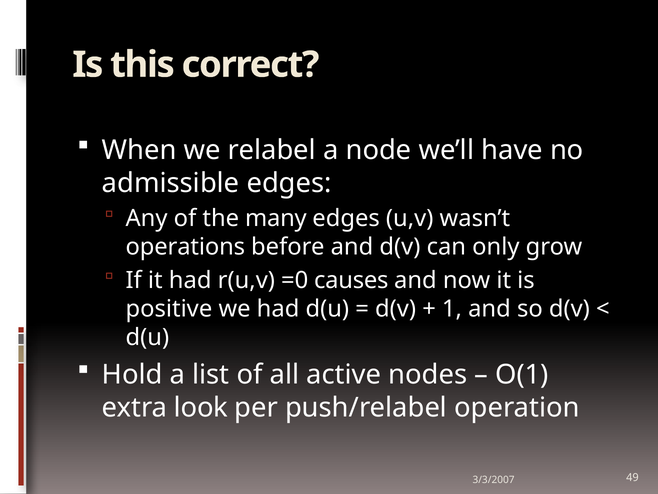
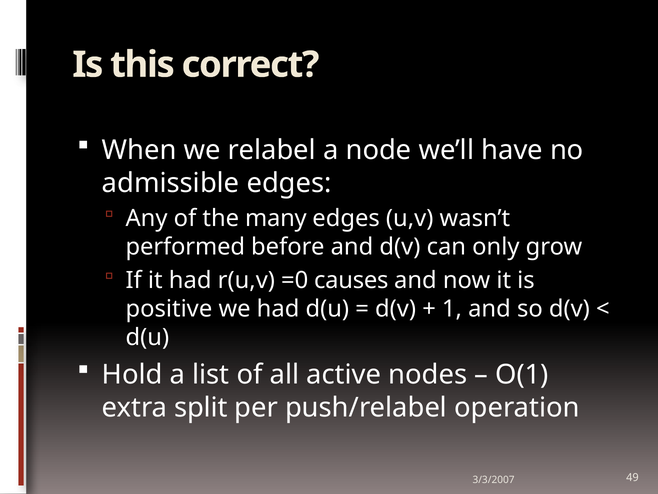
operations: operations -> performed (185, 247)
look: look -> split (201, 407)
